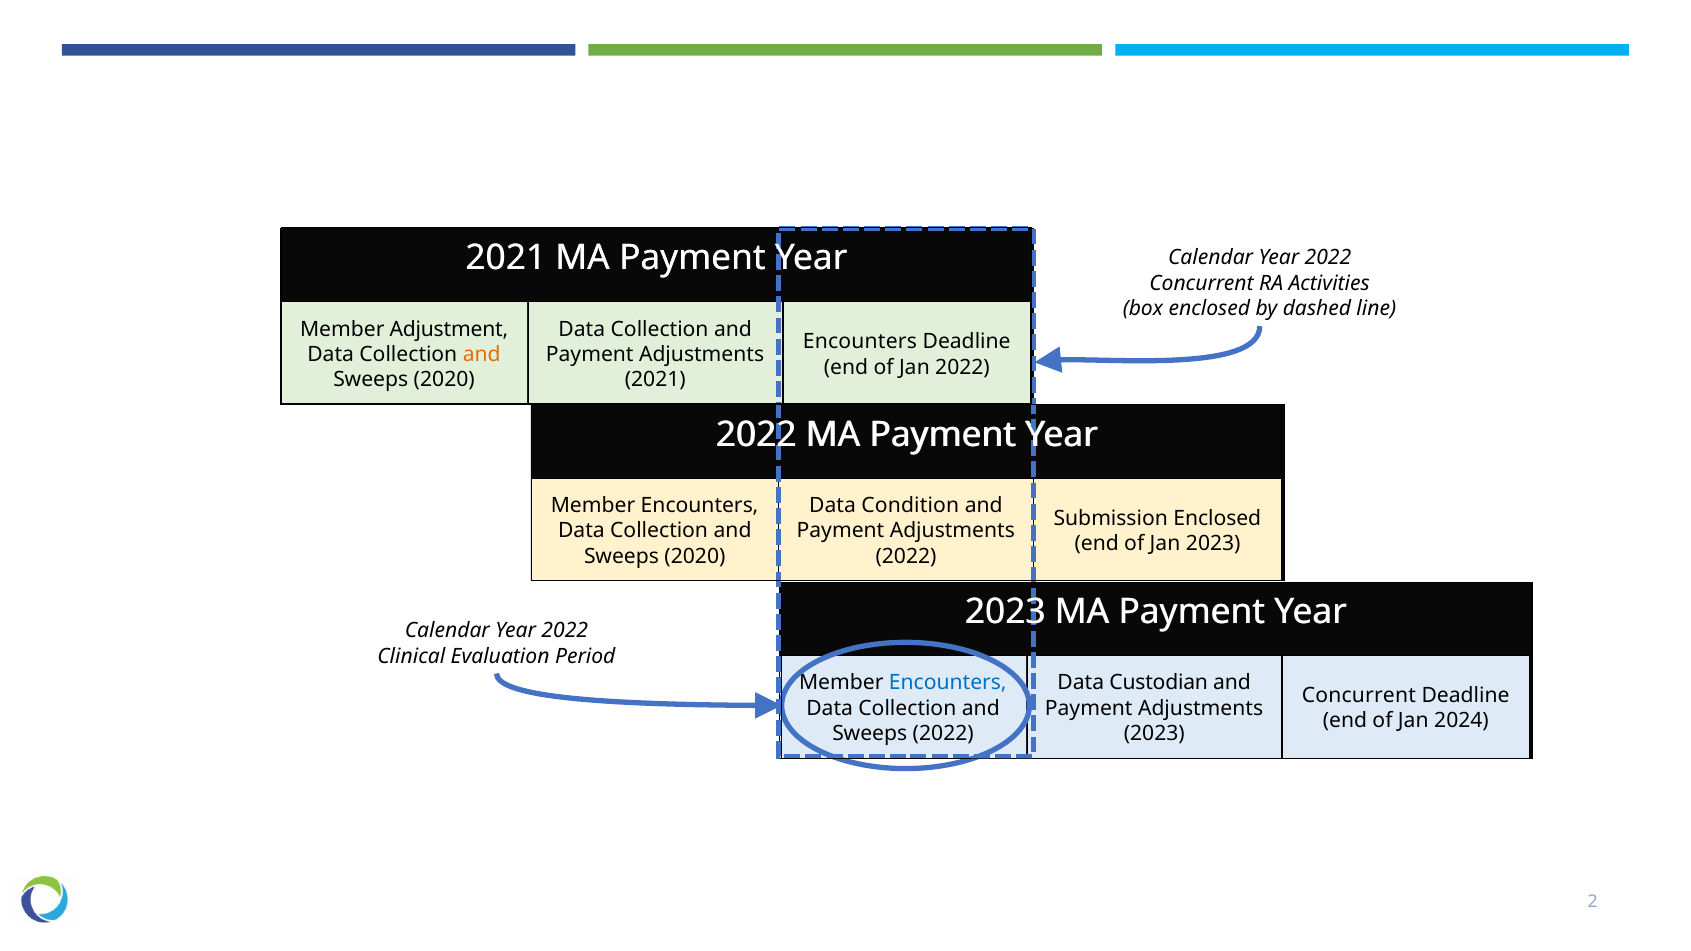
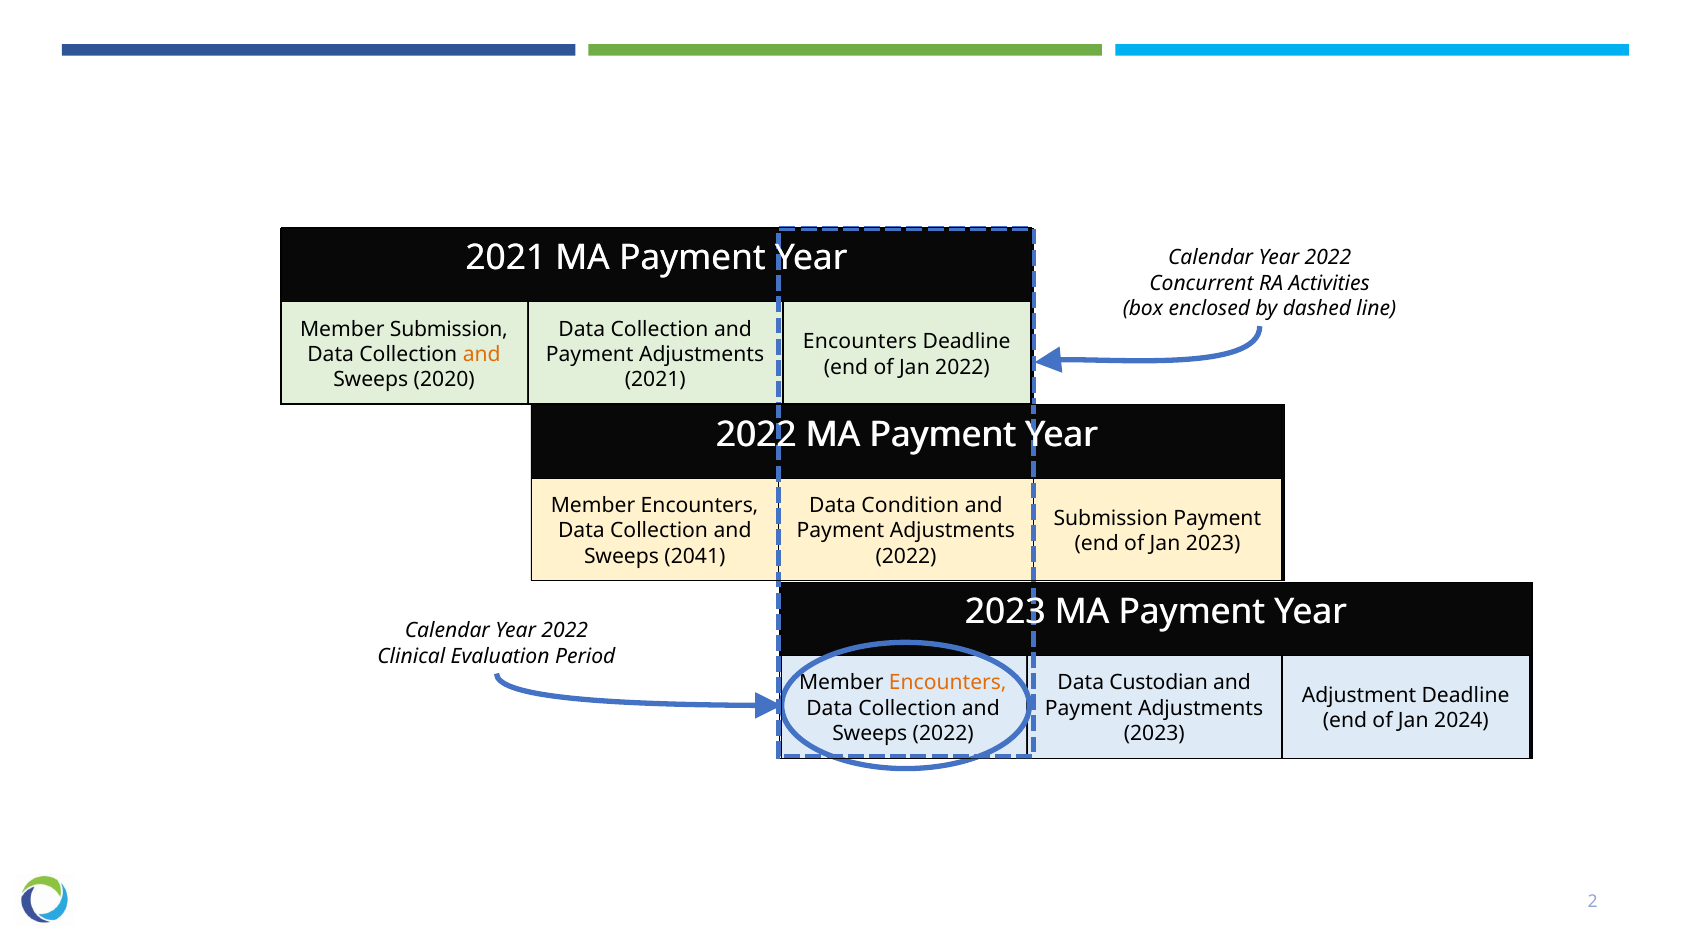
Member Adjustment: Adjustment -> Submission (449, 329)
Submission Enclosed: Enclosed -> Payment (1217, 518)
2020: 2020 -> 2041 (695, 556)
Encounters colour: blue -> orange (948, 683)
Concurrent: Concurrent -> Adjustment (1359, 696)
